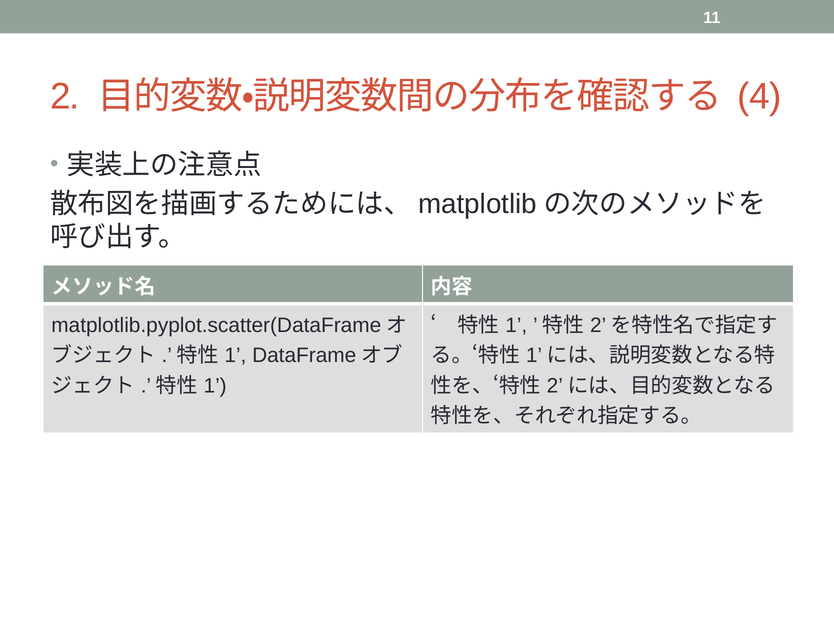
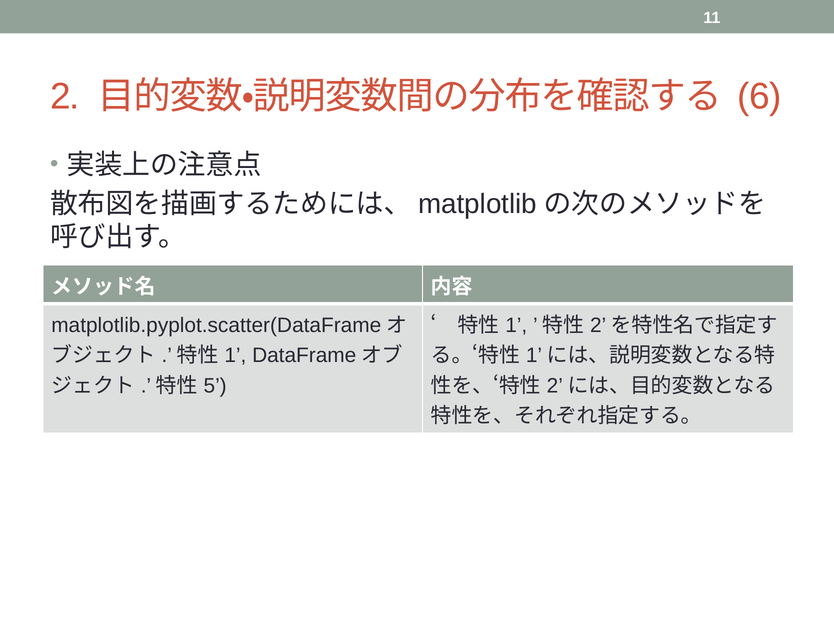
4: 4 -> 6 (759, 96)
1: 1 -> 5 (215, 385)
